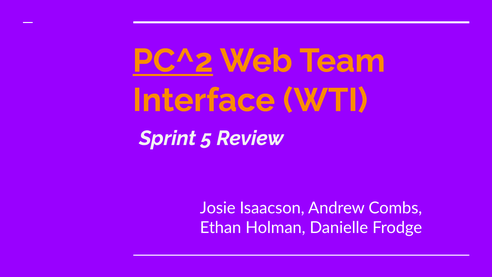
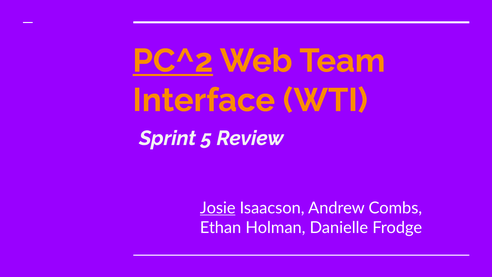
Josie underline: none -> present (218, 208)
